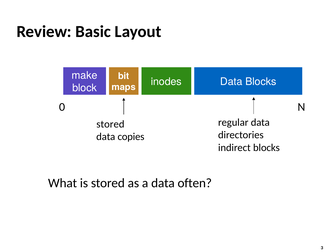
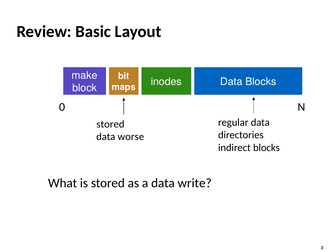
copies: copies -> worse (131, 137)
often: often -> write (195, 183)
